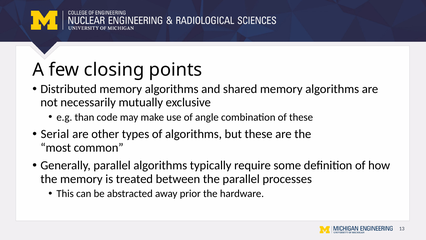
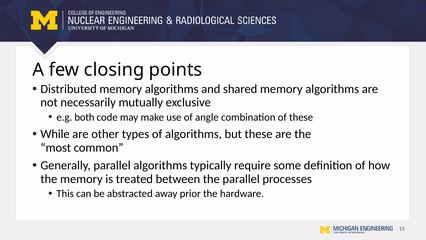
than: than -> both (84, 117)
Serial: Serial -> While (55, 134)
